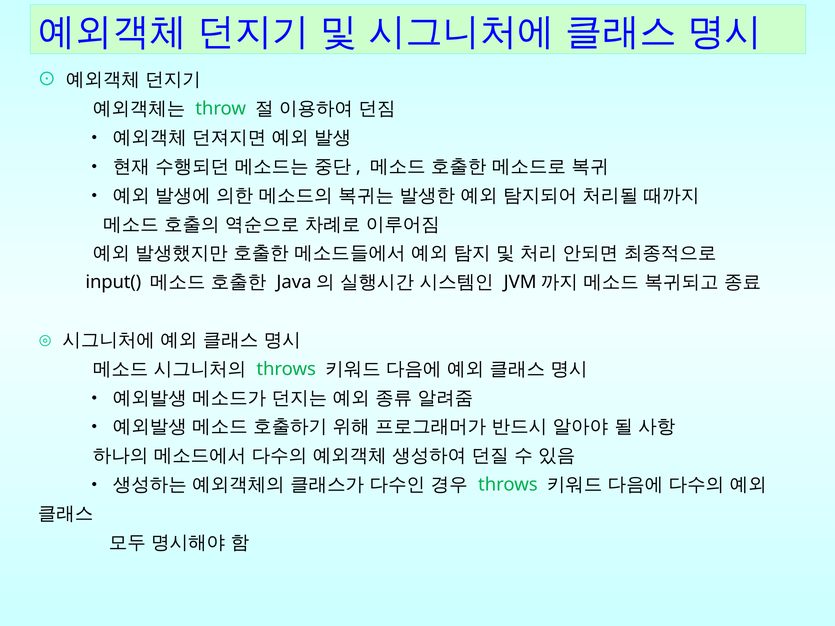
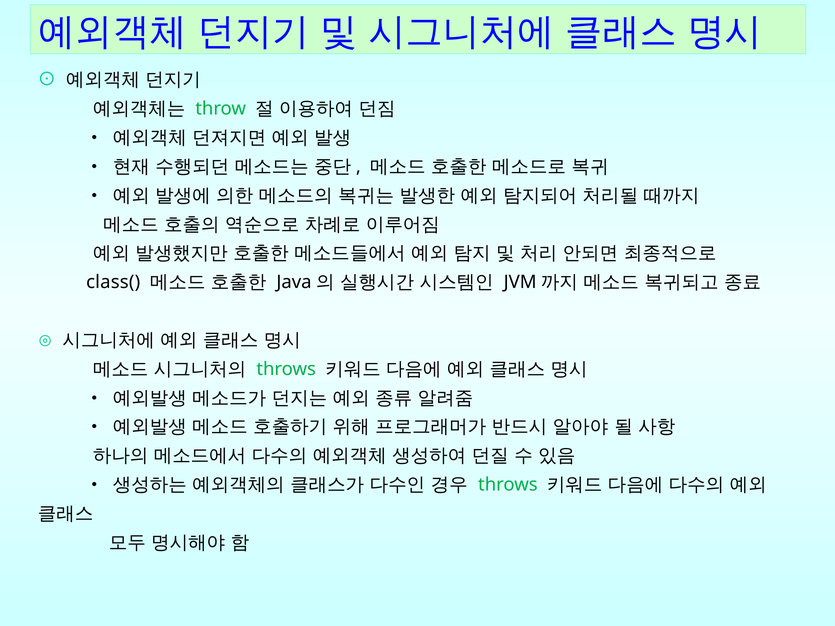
input(: input( -> class( (113, 282)
